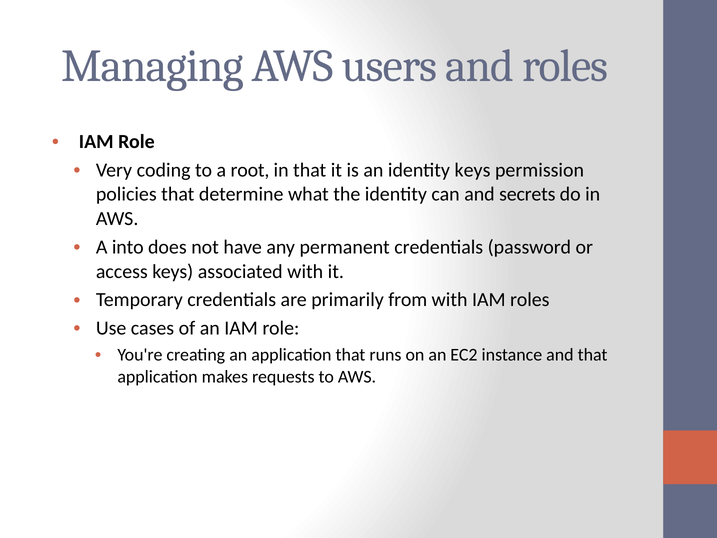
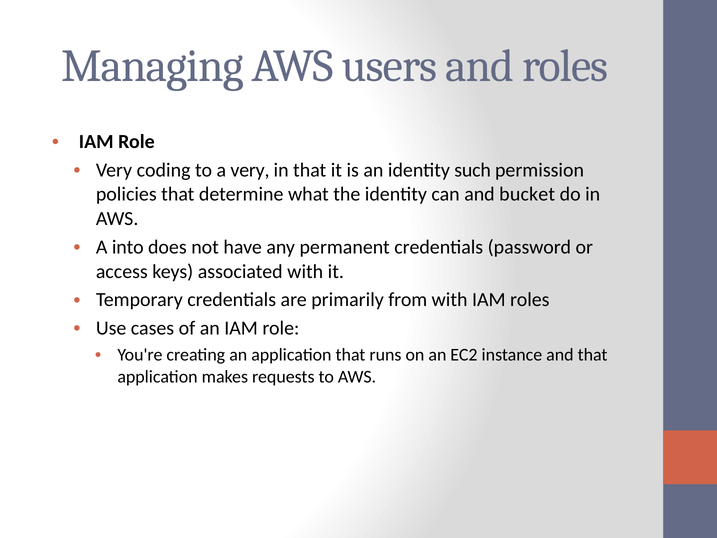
a root: root -> very (250, 170)
identity keys: keys -> such (473, 170)
secrets: secrets -> bucket (527, 194)
